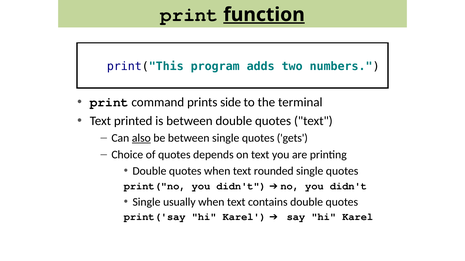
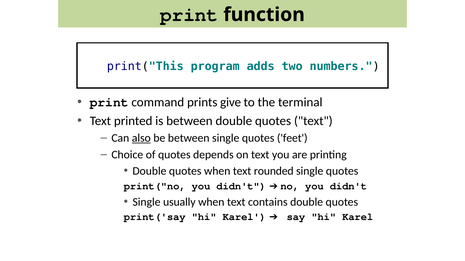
function underline: present -> none (264, 15)
side: side -> give (231, 102)
gets: gets -> feet (292, 138)
